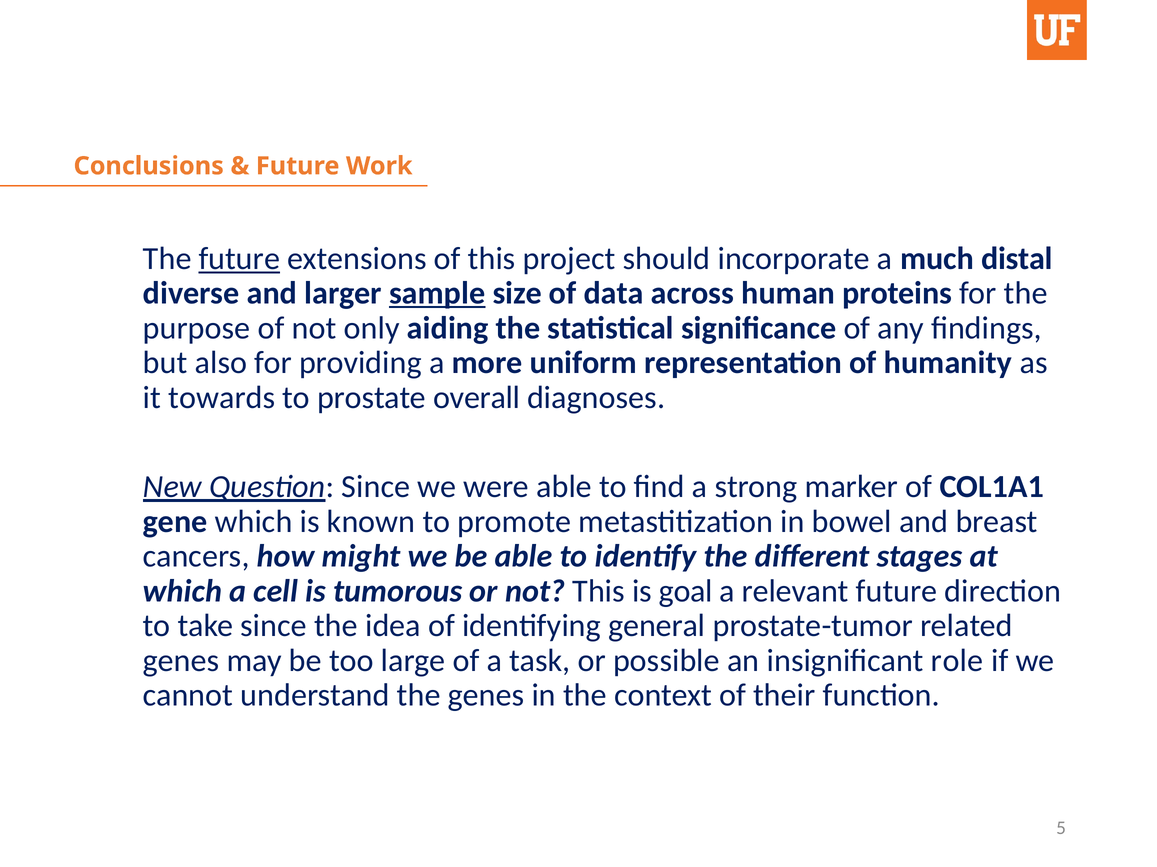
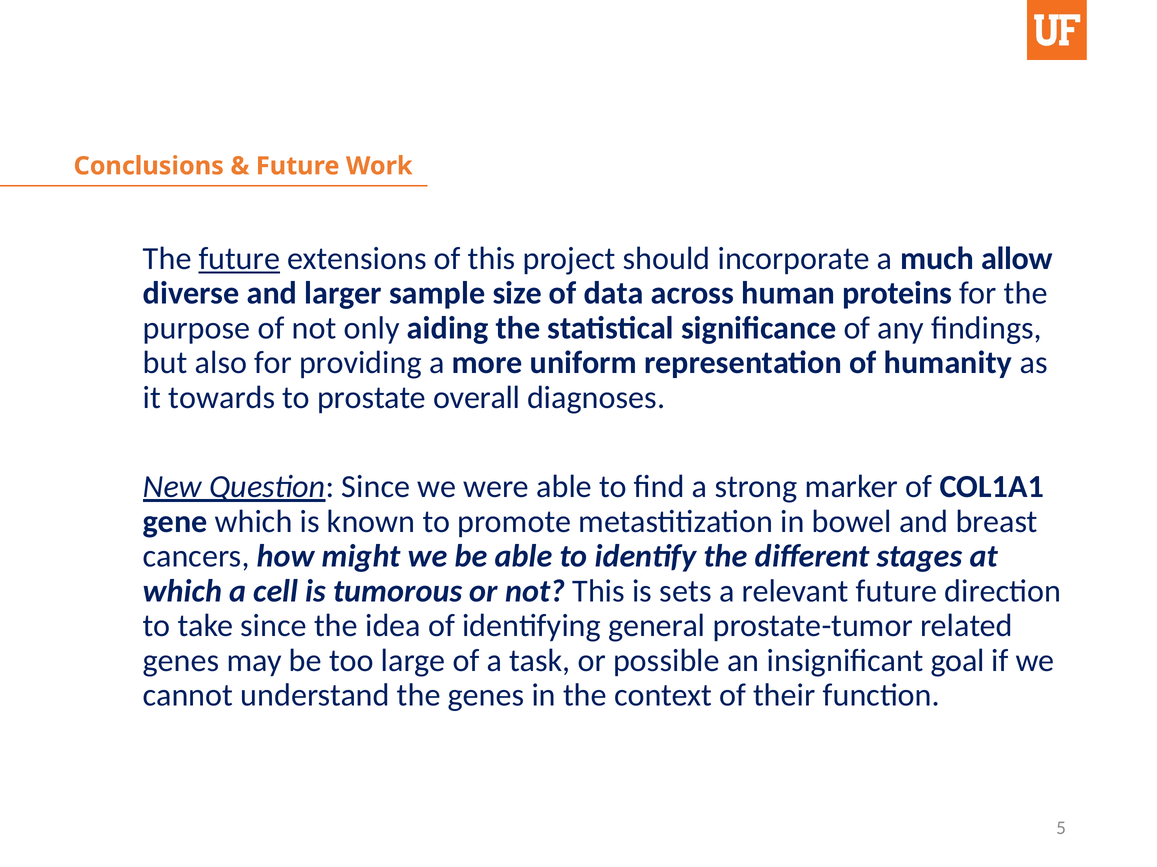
distal: distal -> allow (1017, 259)
sample underline: present -> none (437, 294)
goal: goal -> sets (685, 592)
role: role -> goal (958, 661)
